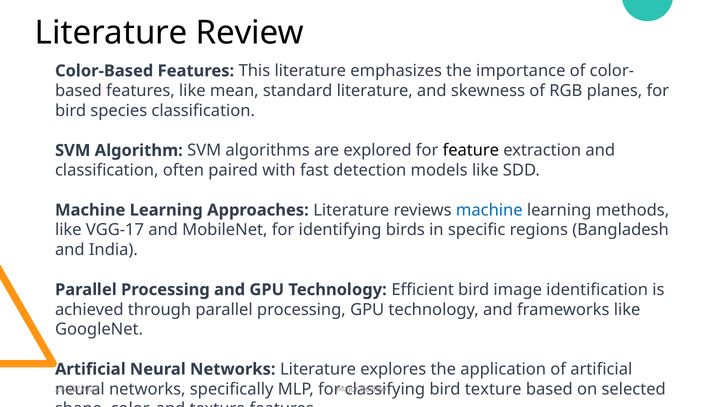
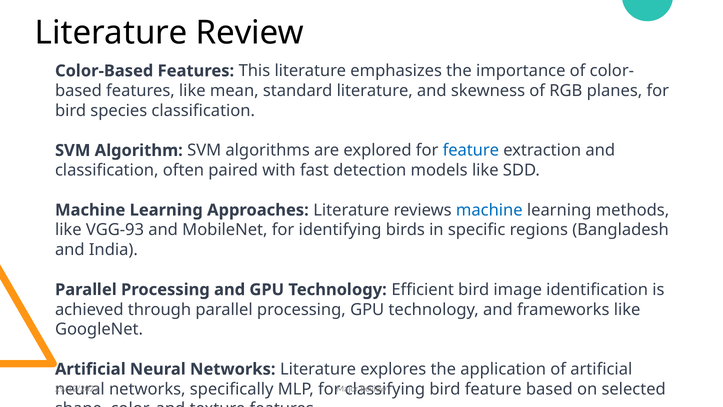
feature colour: black -> blue (471, 150)
VGG-17: VGG-17 -> VGG-93 (115, 230)
bird texture: texture -> feature (493, 389)
